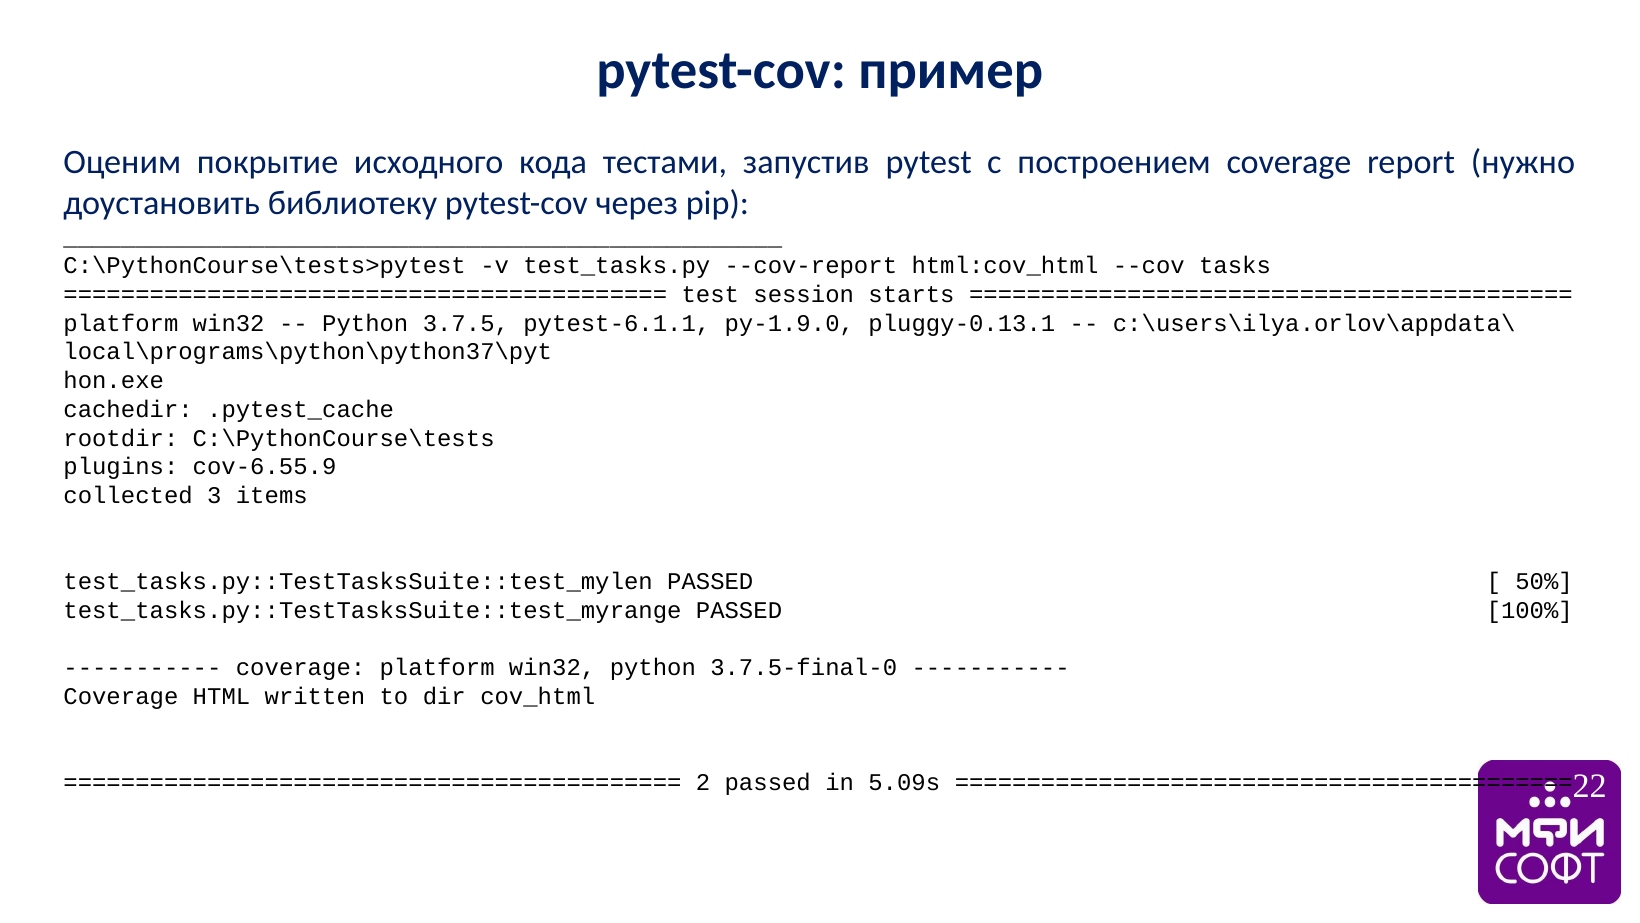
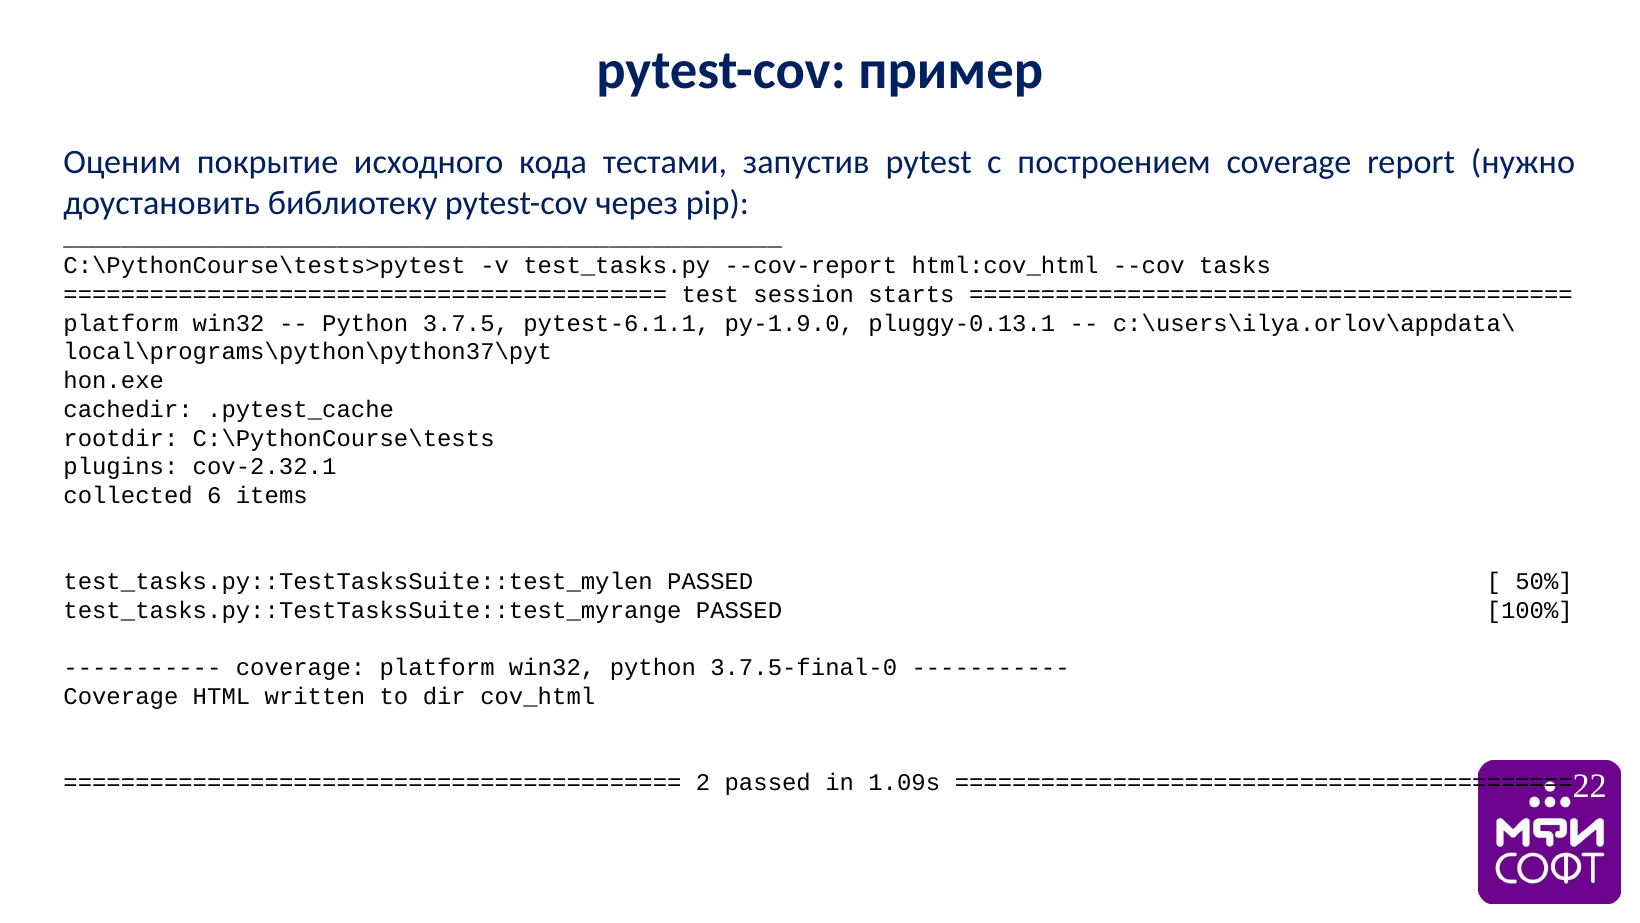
cov-6.55.9: cov-6.55.9 -> cov-2.32.1 (265, 467)
3: 3 -> 6 (214, 495)
5.09s: 5.09s -> 1.09s (904, 783)
